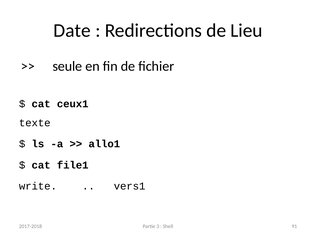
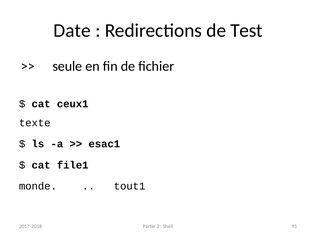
Lieu: Lieu -> Test (246, 31)
allo1: allo1 -> esac1 (104, 144)
write: write -> monde (38, 186)
vers1: vers1 -> tout1 (130, 186)
